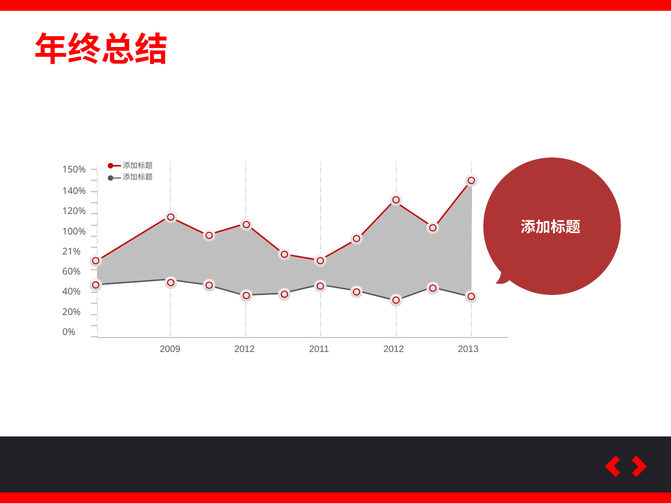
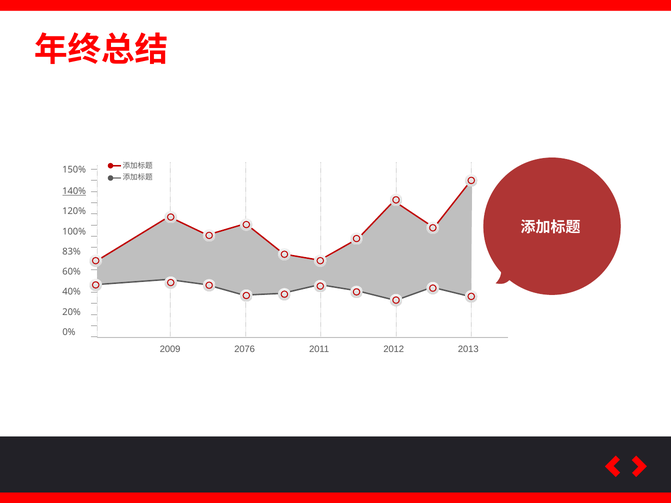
140% underline: none -> present (74, 191)
21%: 21% -> 83% (72, 252)
2012: 2012 -> 2076 (245, 350)
